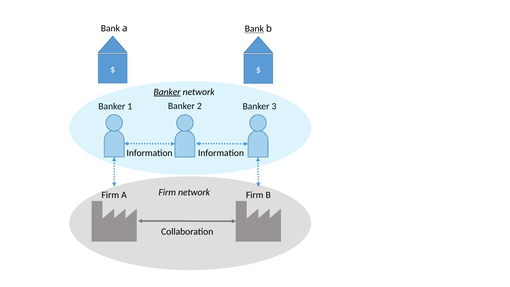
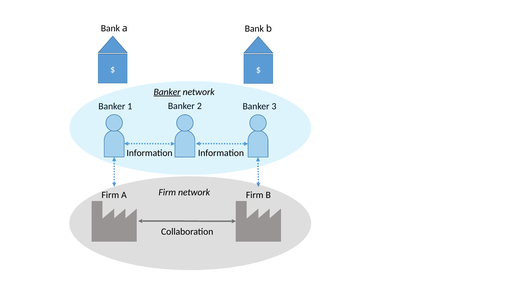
Bank underline: present -> none (254, 29)
